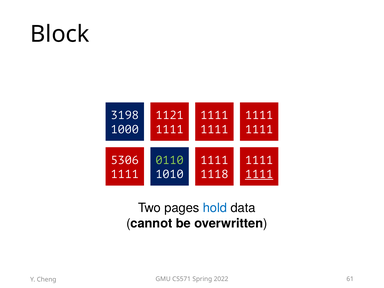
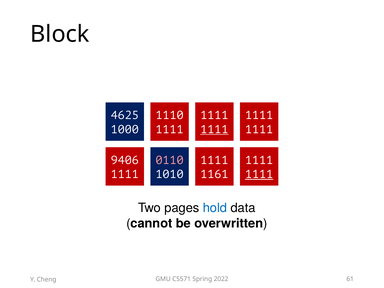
3198: 3198 -> 4625 (125, 115)
1121: 1121 -> 1110 (170, 115)
1111 underline: none -> present (214, 129)
5306: 5306 -> 9406 (125, 160)
0110 colour: light green -> pink (170, 160)
1118: 1118 -> 1161 (214, 174)
